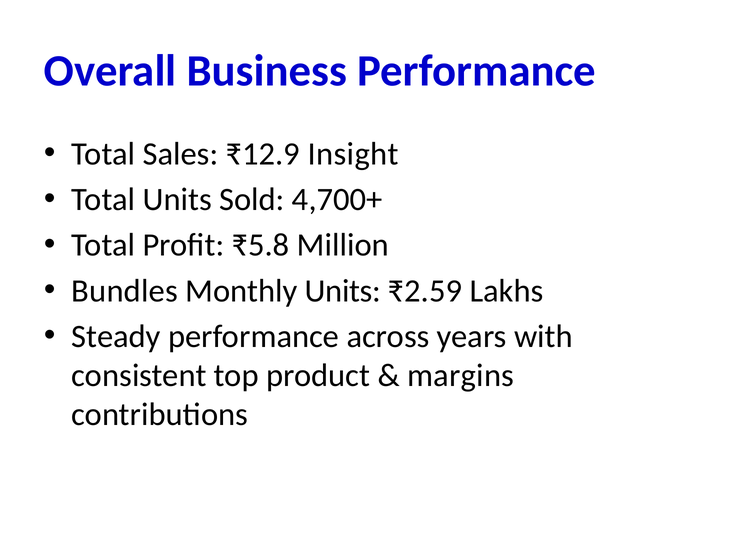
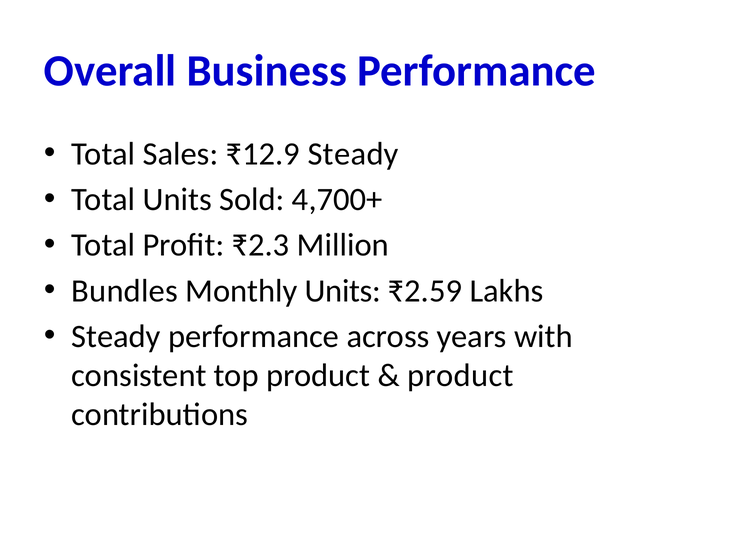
₹12.9 Insight: Insight -> Steady (353, 154)
₹5.8: ₹5.8 -> ₹2.3 (261, 245)
margins: margins -> product (461, 375)
